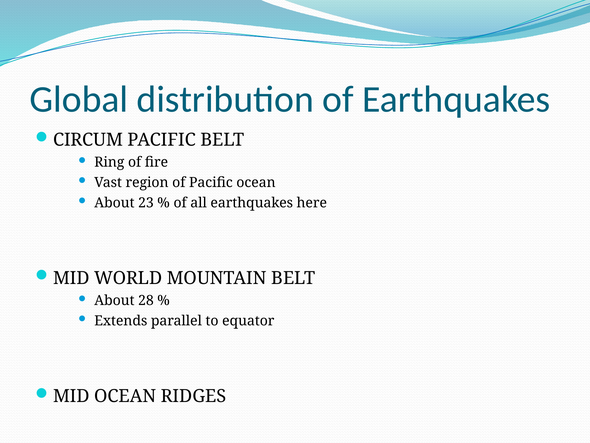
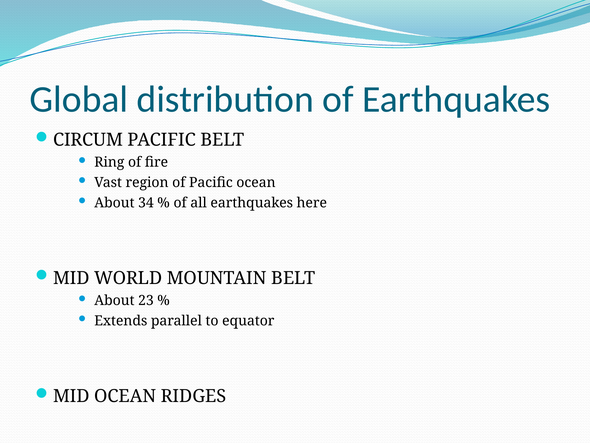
23: 23 -> 34 (146, 203)
28: 28 -> 23 (146, 300)
